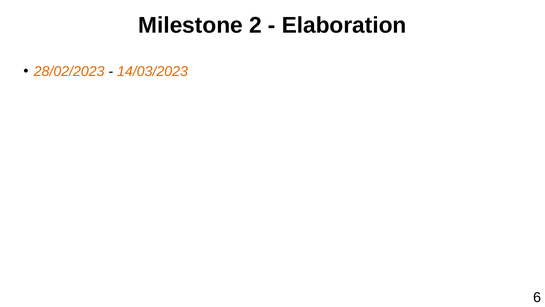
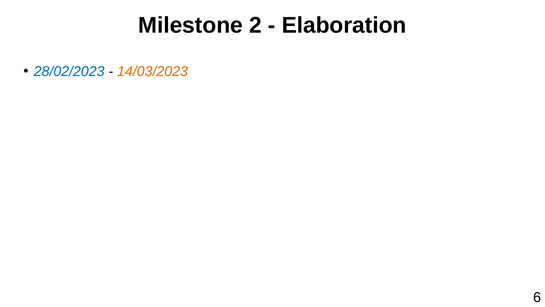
28/02/2023 colour: orange -> blue (69, 71)
